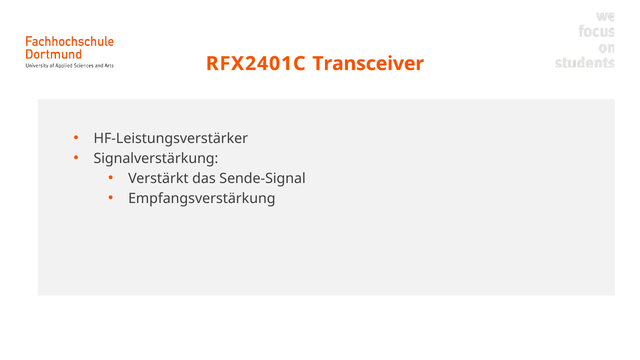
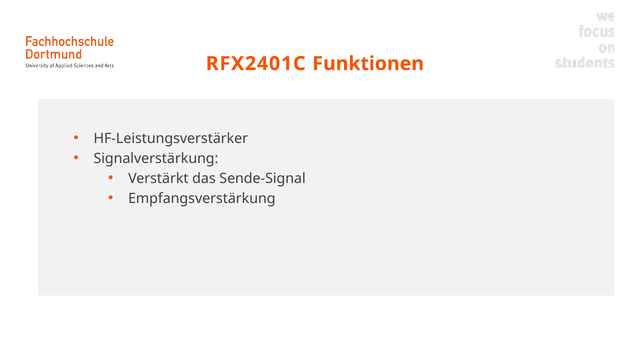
Transceiver: Transceiver -> Funktionen (368, 64)
